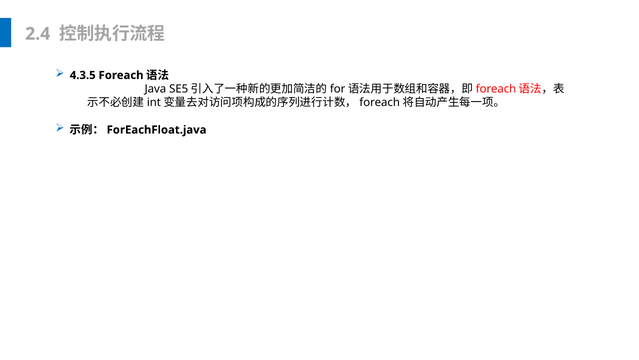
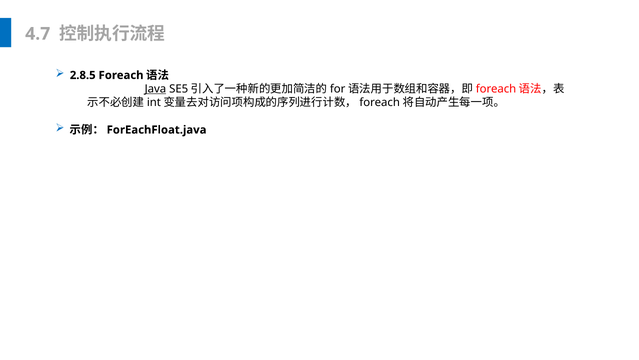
2.4: 2.4 -> 4.7 (38, 34)
4.3.5: 4.3.5 -> 2.8.5 (83, 75)
Java underline: none -> present (155, 89)
